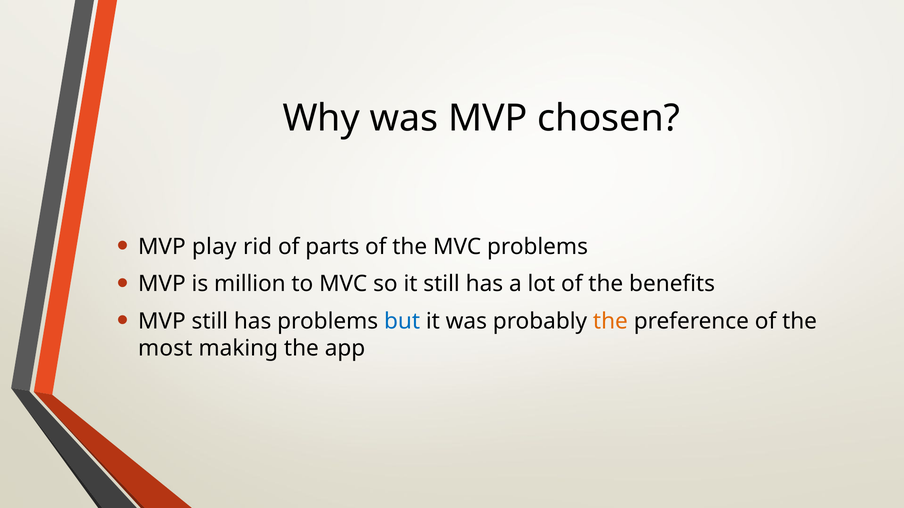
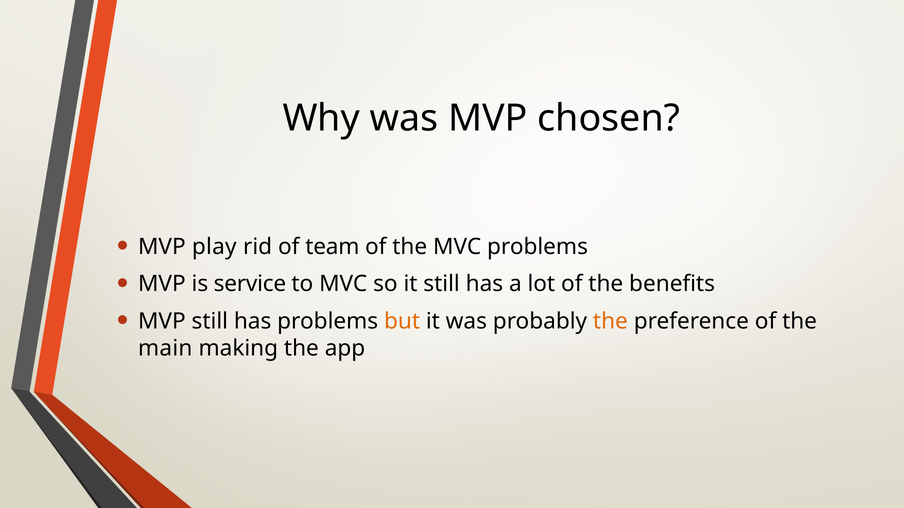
parts: parts -> team (332, 247)
million: million -> service (250, 284)
but colour: blue -> orange (402, 321)
most: most -> main (165, 349)
